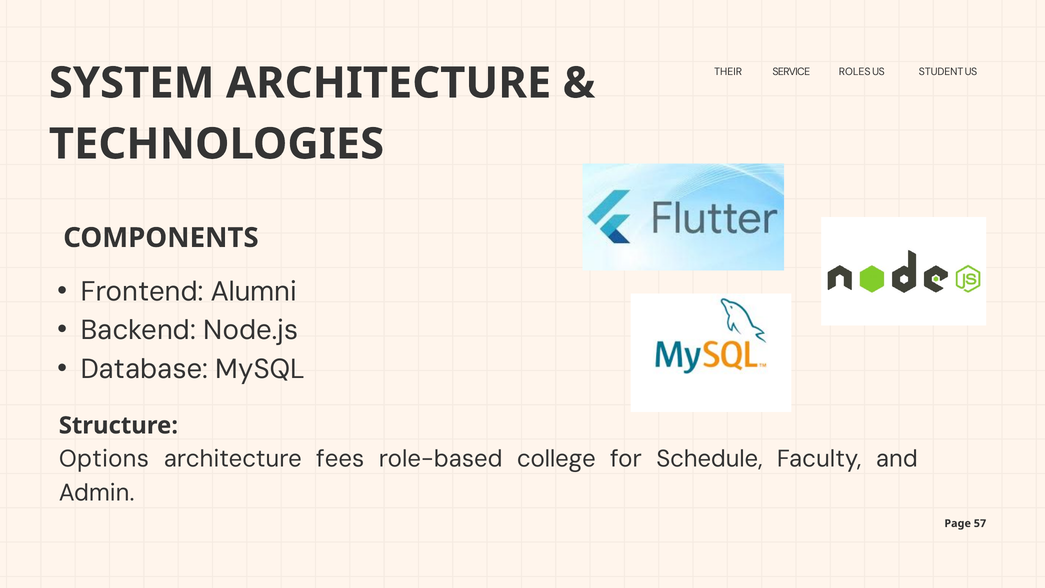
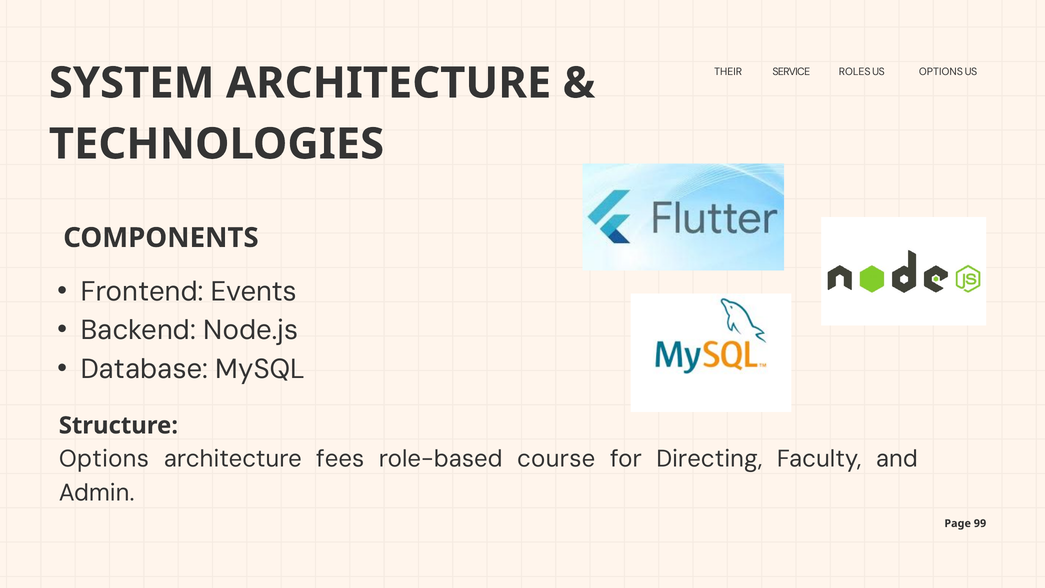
US STUDENT: STUDENT -> OPTIONS (941, 72)
Alumni: Alumni -> Events (254, 292)
college: college -> course (556, 459)
Schedule: Schedule -> Directing (709, 459)
57: 57 -> 99 (980, 523)
